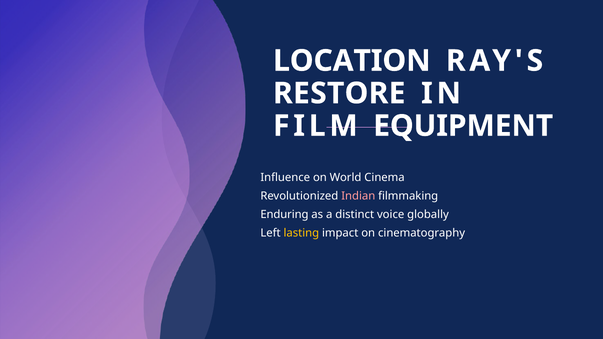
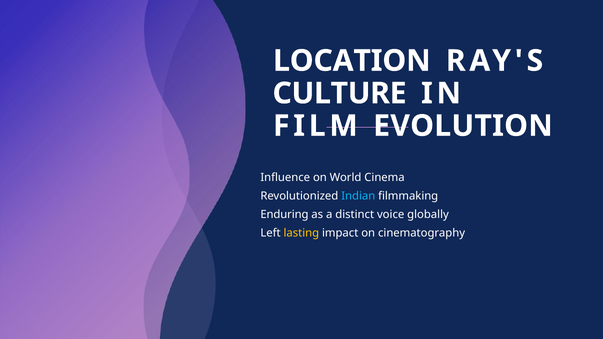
RESTORE: RESTORE -> CULTURE (340, 93)
EQUIPMENT: EQUIPMENT -> EVOLUTION (463, 126)
Indian colour: pink -> light blue (358, 196)
